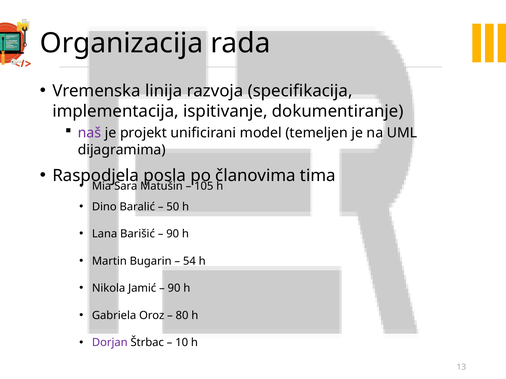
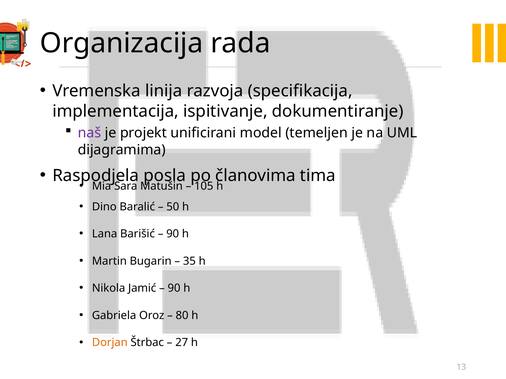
54: 54 -> 35 (189, 261)
Dorjan colour: purple -> orange (110, 343)
10: 10 -> 27 (182, 343)
